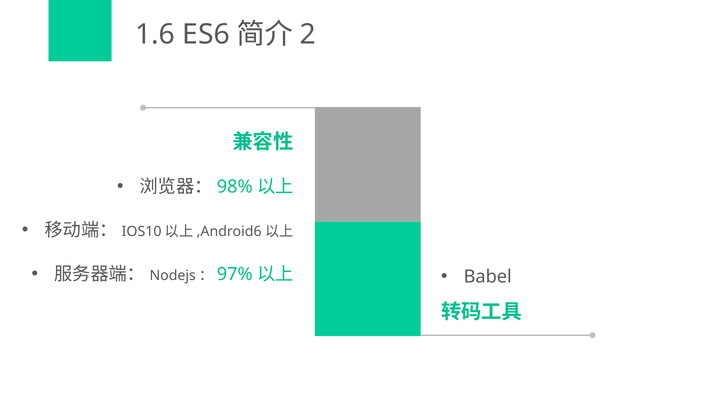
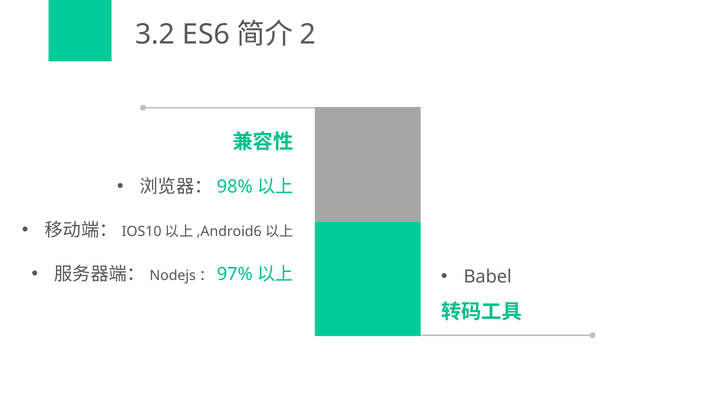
1.6: 1.6 -> 3.2 (155, 35)
